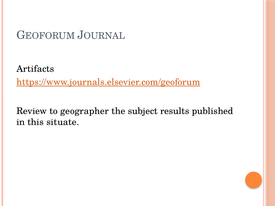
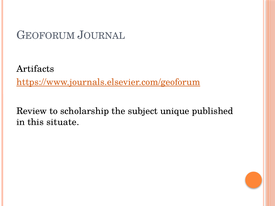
geographer: geographer -> scholarship (85, 111)
results: results -> unique (175, 111)
